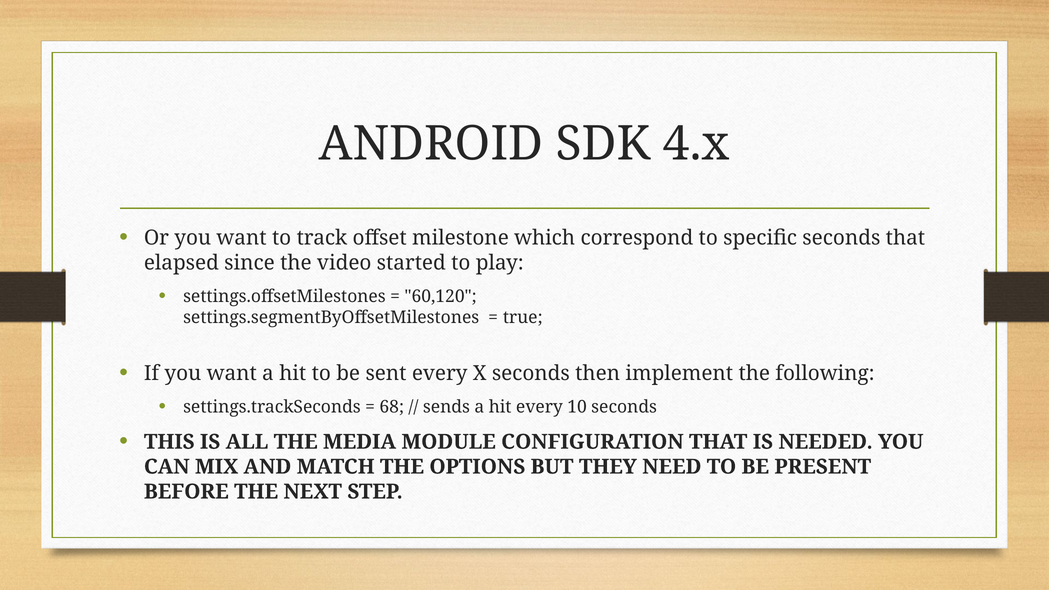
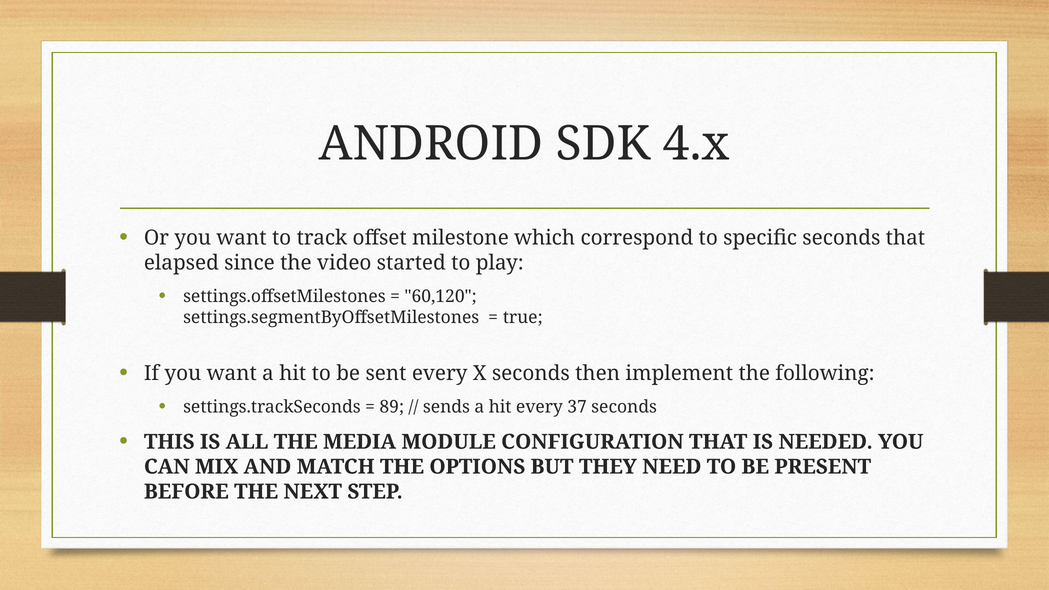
68: 68 -> 89 (392, 407)
10: 10 -> 37 (577, 407)
